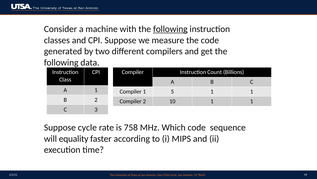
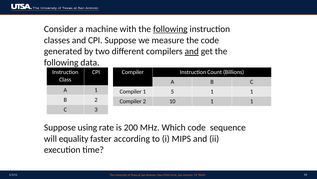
and underline: none -> present (192, 51)
cycle: cycle -> using (87, 127)
758: 758 -> 200 (131, 127)
